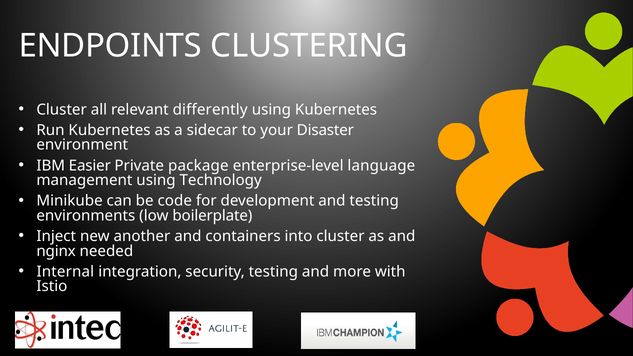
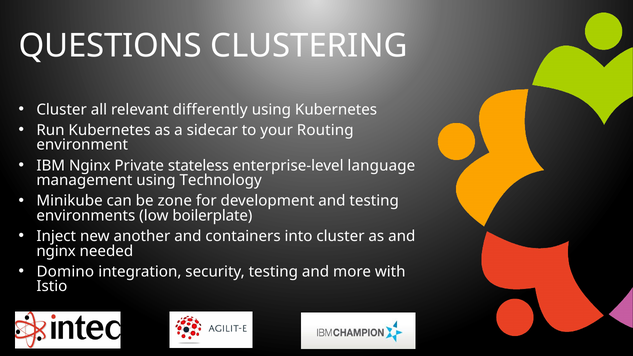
ENDPOINTS: ENDPOINTS -> QUESTIONS (110, 46)
Disaster: Disaster -> Routing (325, 130)
IBM Easier: Easier -> Nginx (90, 166)
package: package -> stateless (198, 166)
code: code -> zone (175, 201)
Internal: Internal -> Domino (65, 272)
